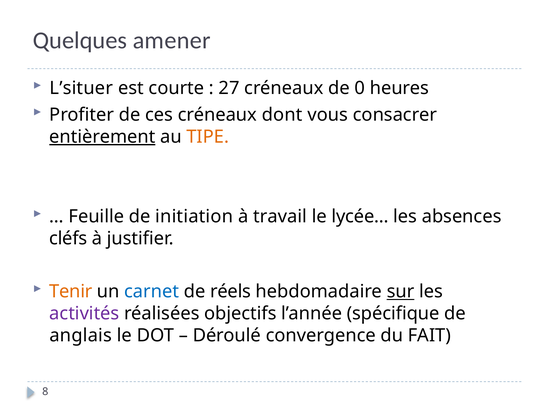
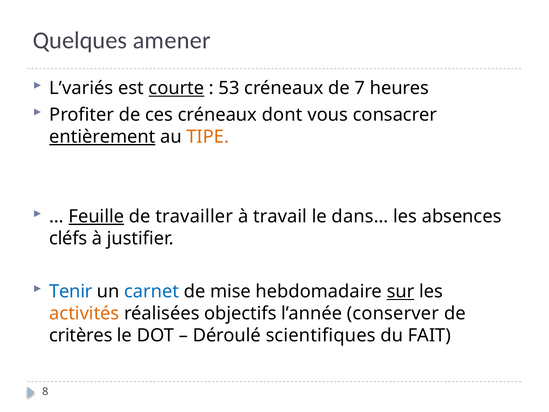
L’situer: L’situer -> L’variés (81, 88)
courte underline: none -> present (176, 88)
27: 27 -> 53 (229, 88)
0: 0 -> 7 (360, 88)
Feuille underline: none -> present (96, 216)
initiation: initiation -> travailler (194, 216)
lycée…: lycée… -> dans… (360, 216)
Tenir colour: orange -> blue (71, 291)
réels: réels -> mise (231, 291)
activités colour: purple -> orange (84, 313)
spécifique: spécifique -> conserver (393, 313)
anglais: anglais -> critères (81, 335)
convergence: convergence -> scientifiques (321, 335)
